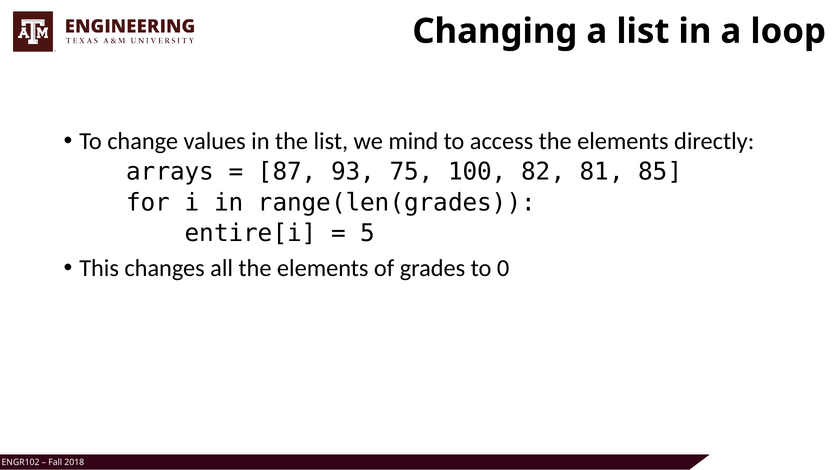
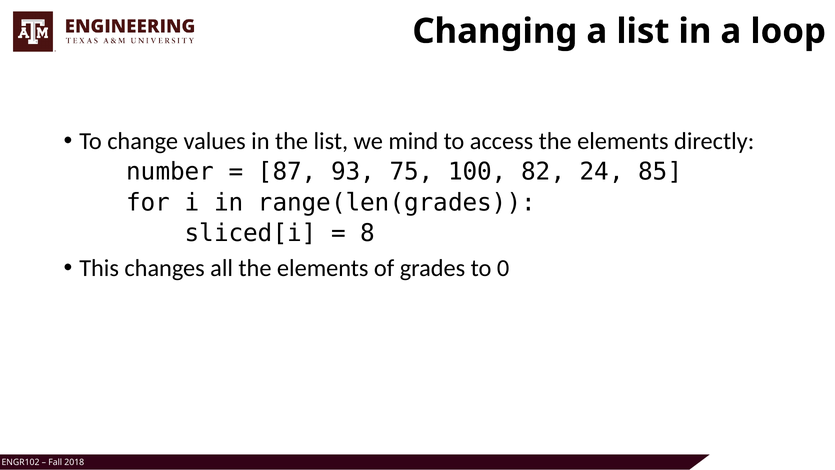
arrays: arrays -> number (170, 172)
81: 81 -> 24 (602, 172)
entire[i: entire[i -> sliced[i (251, 233)
5: 5 -> 8 (368, 233)
